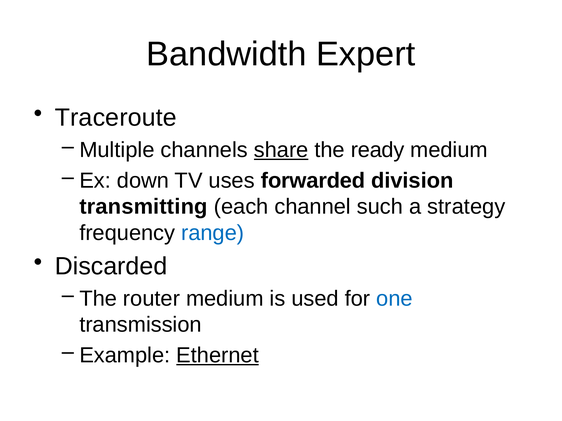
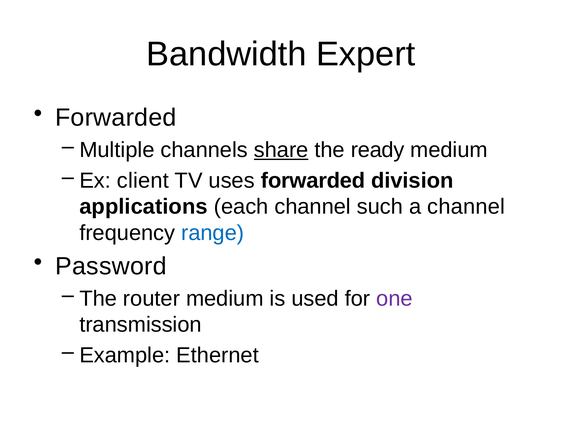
Traceroute: Traceroute -> Forwarded (116, 118)
down: down -> client (143, 181)
transmitting: transmitting -> applications (144, 207)
a strategy: strategy -> channel (466, 207)
Discarded: Discarded -> Password (111, 267)
one colour: blue -> purple (394, 299)
Ethernet underline: present -> none (218, 356)
